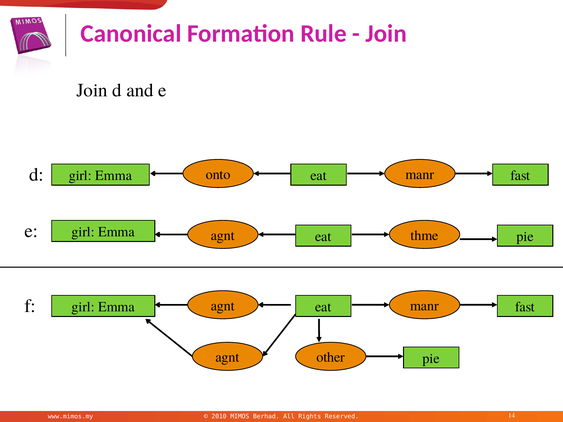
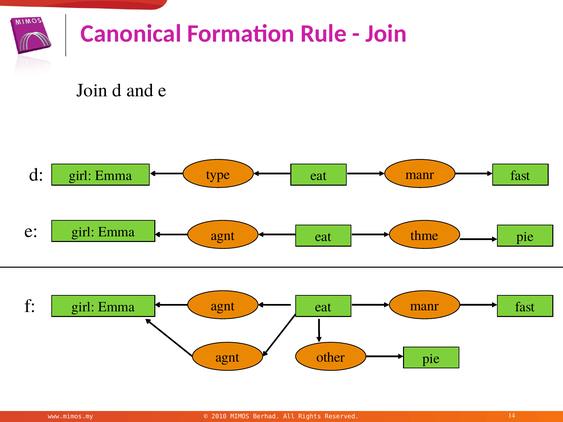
onto: onto -> type (218, 175)
